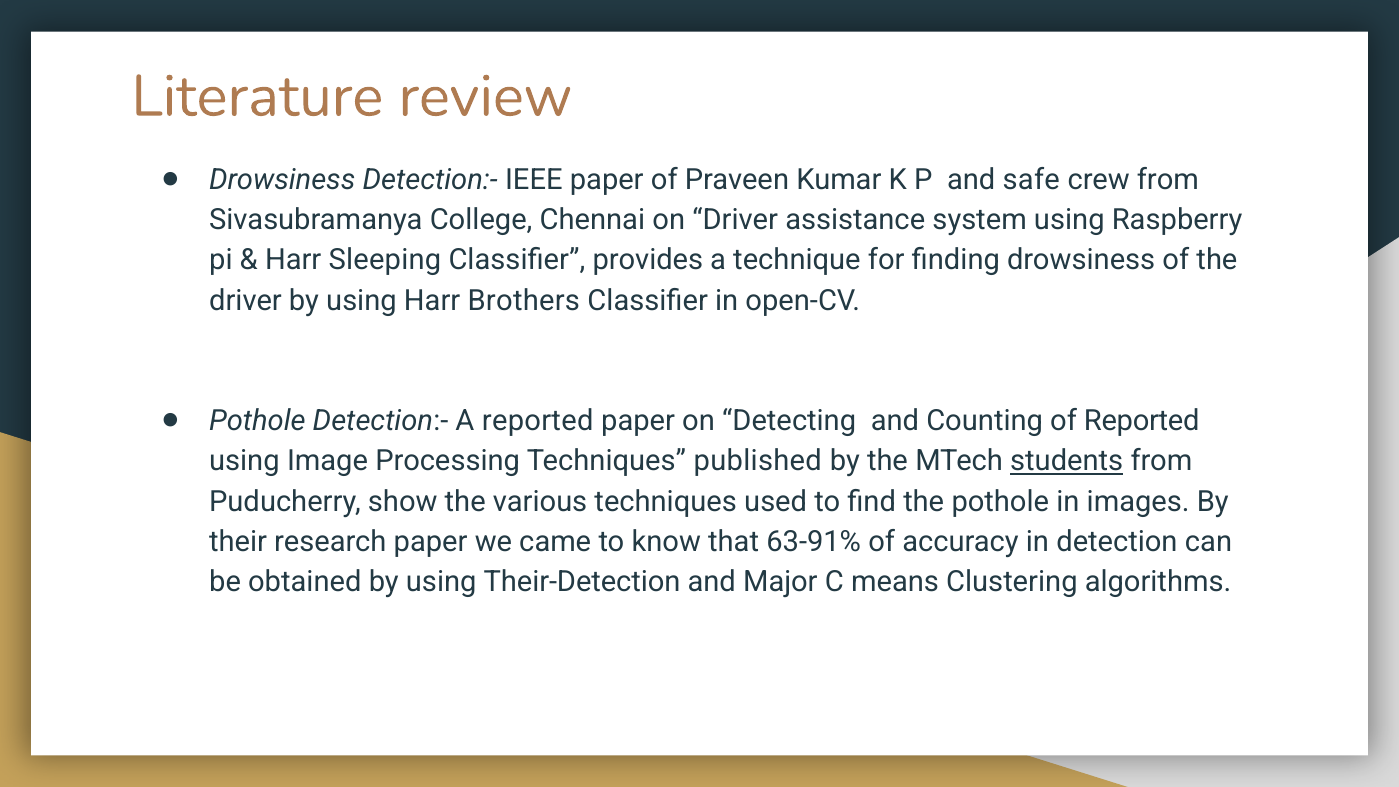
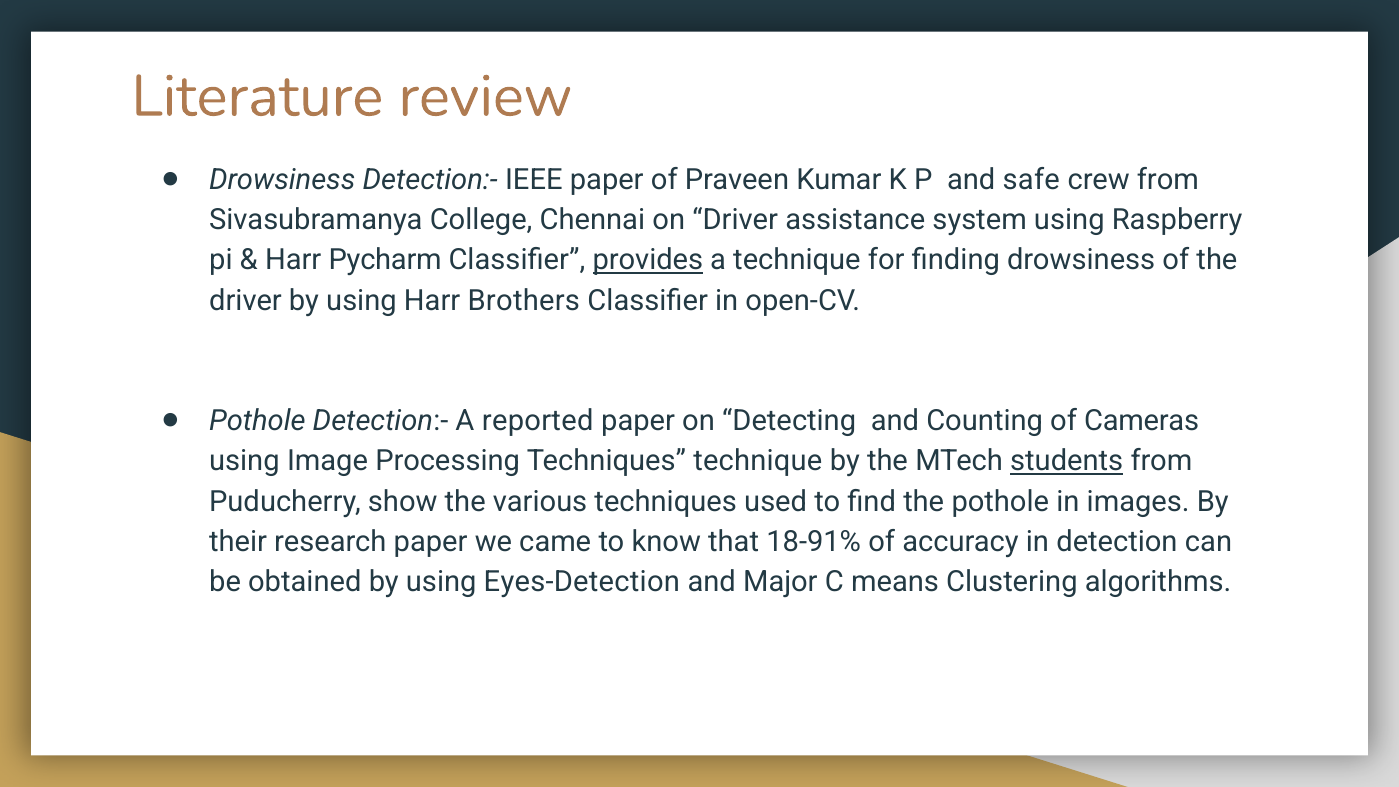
Sleeping: Sleeping -> Pycharm (385, 260)
provides underline: none -> present (648, 260)
of Reported: Reported -> Cameras (1142, 421)
Techniques published: published -> technique (758, 461)
63-91%: 63-91% -> 18-91% (814, 542)
Their-Detection: Their-Detection -> Eyes-Detection (582, 582)
